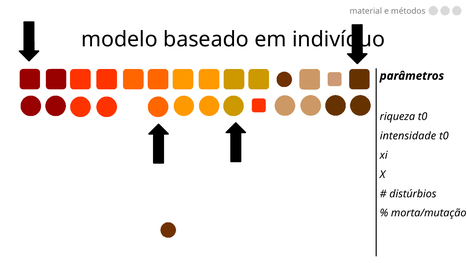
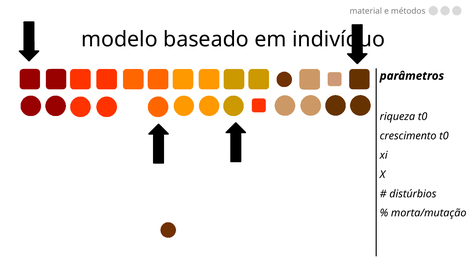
intensidade: intensidade -> crescimento (408, 136)
